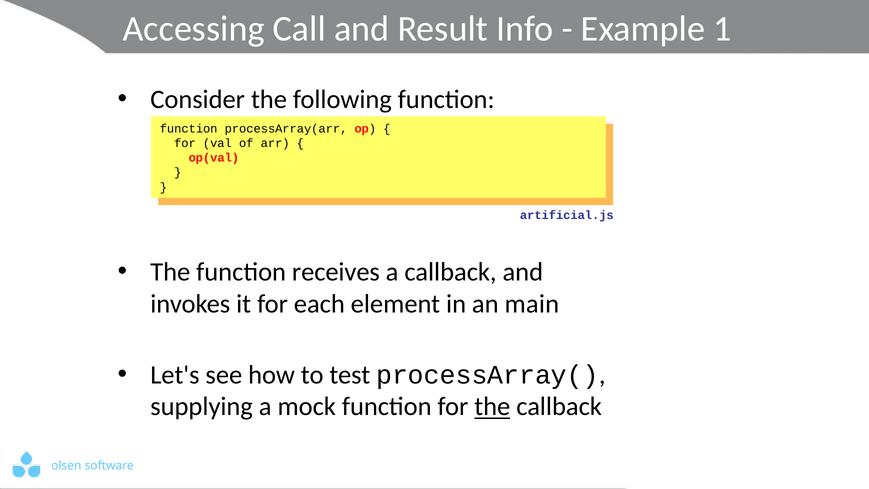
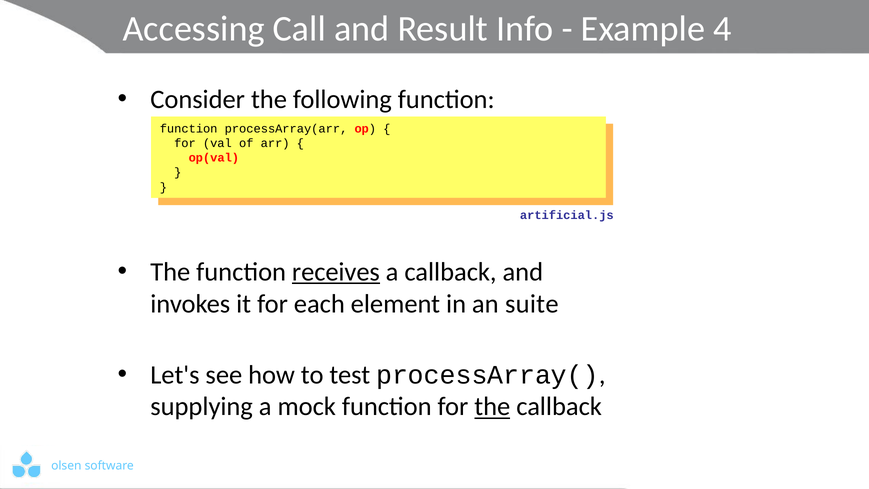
1: 1 -> 4 (722, 29)
receives underline: none -> present (336, 272)
main: main -> suite (532, 304)
